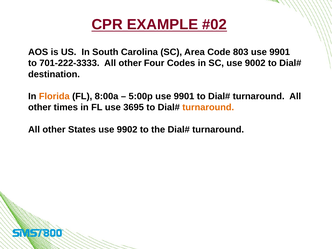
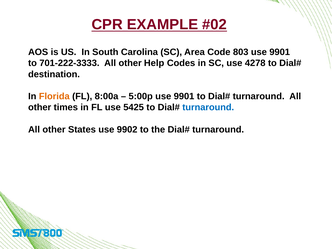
Four: Four -> Help (154, 63)
9002: 9002 -> 4278 (255, 63)
3695: 3695 -> 5425 (134, 107)
turnaround colour: orange -> blue (208, 107)
